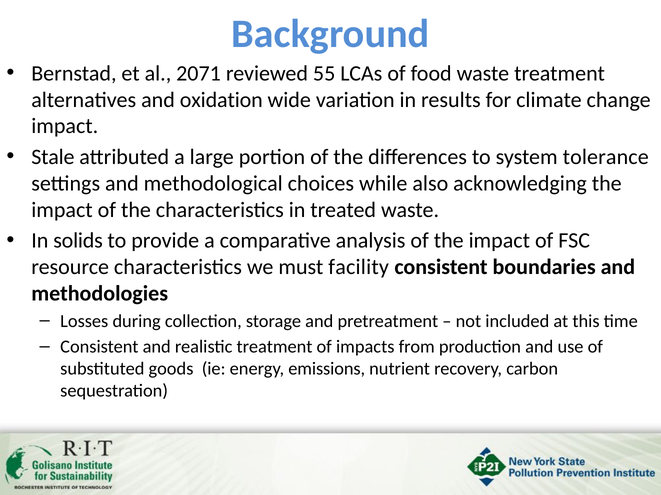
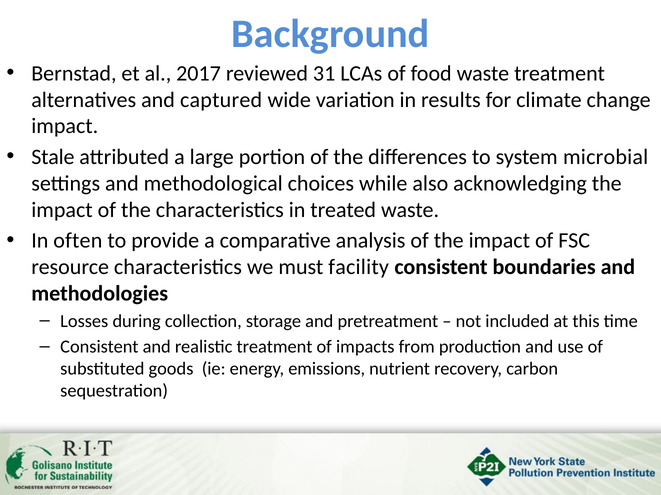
2071: 2071 -> 2017 (199, 73)
55: 55 -> 31 (324, 73)
oxidation: oxidation -> captured (221, 100)
tolerance: tolerance -> microbial (606, 157)
solids: solids -> often (78, 241)
